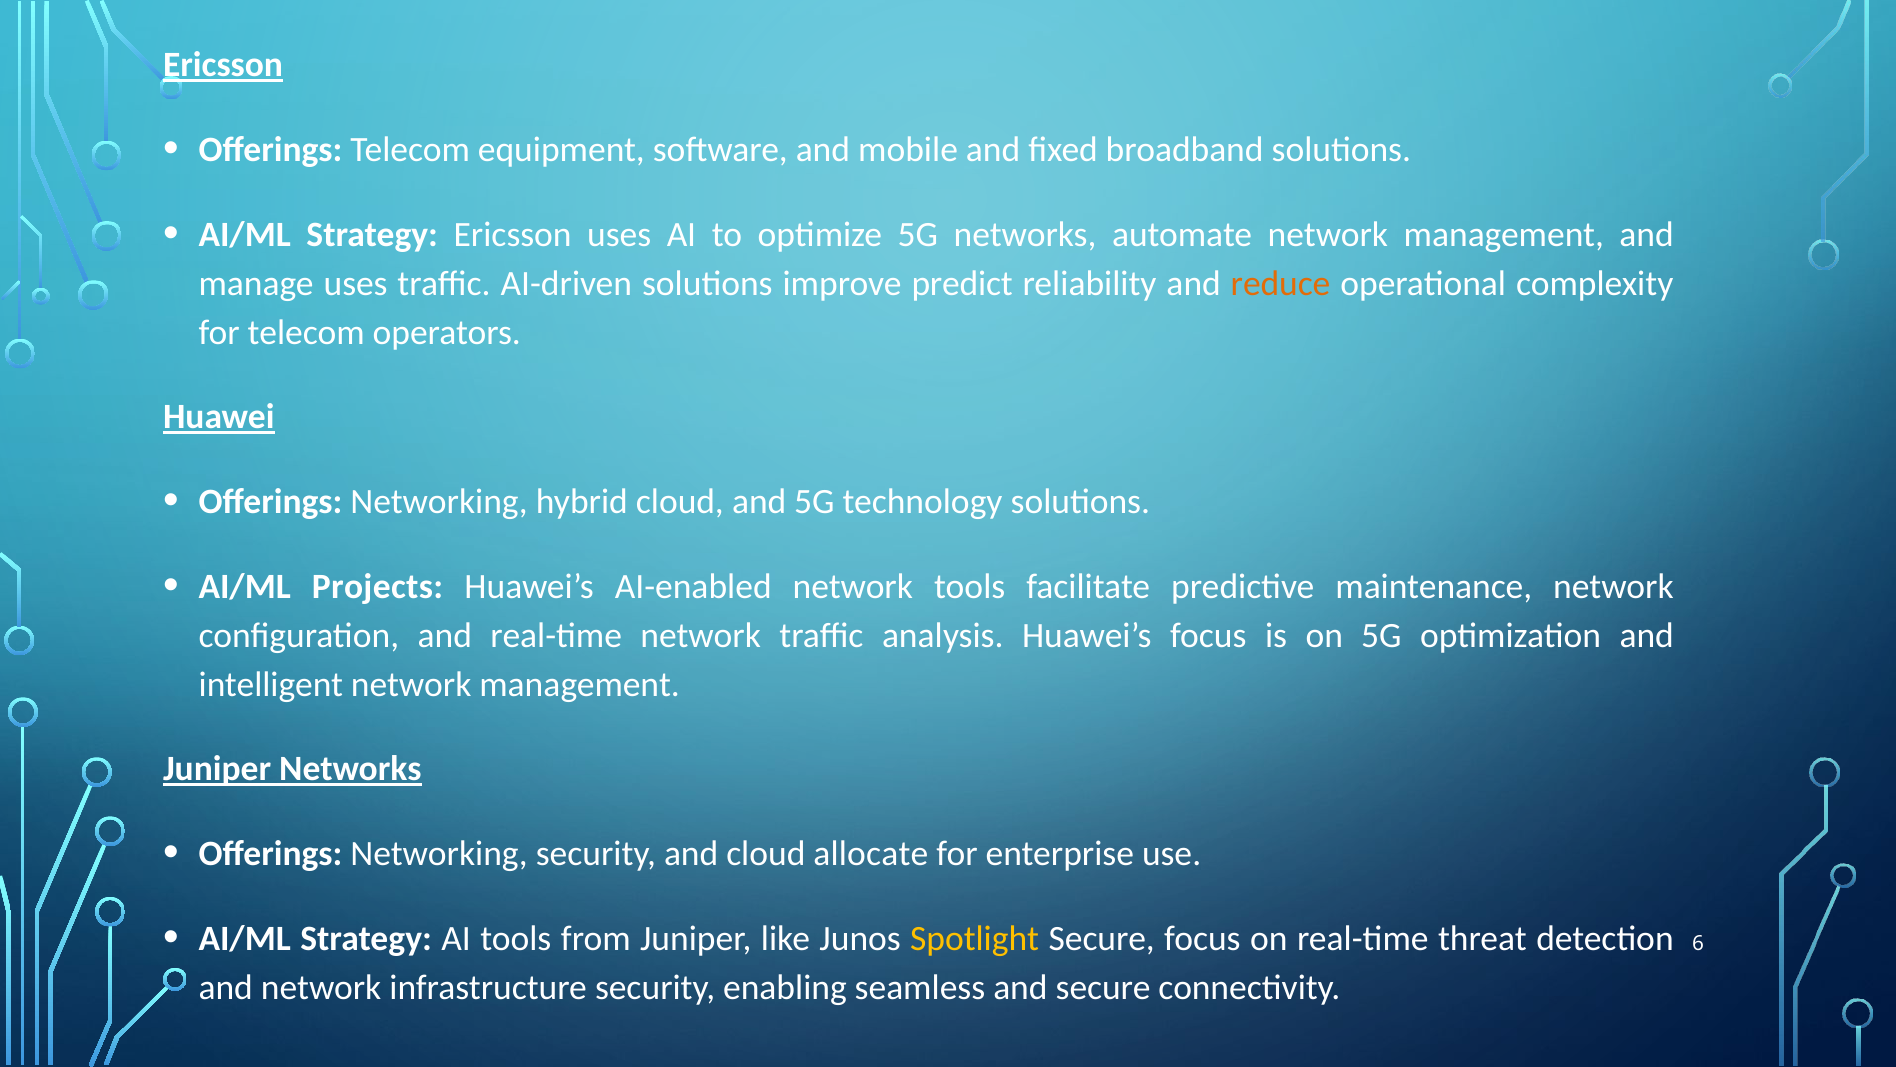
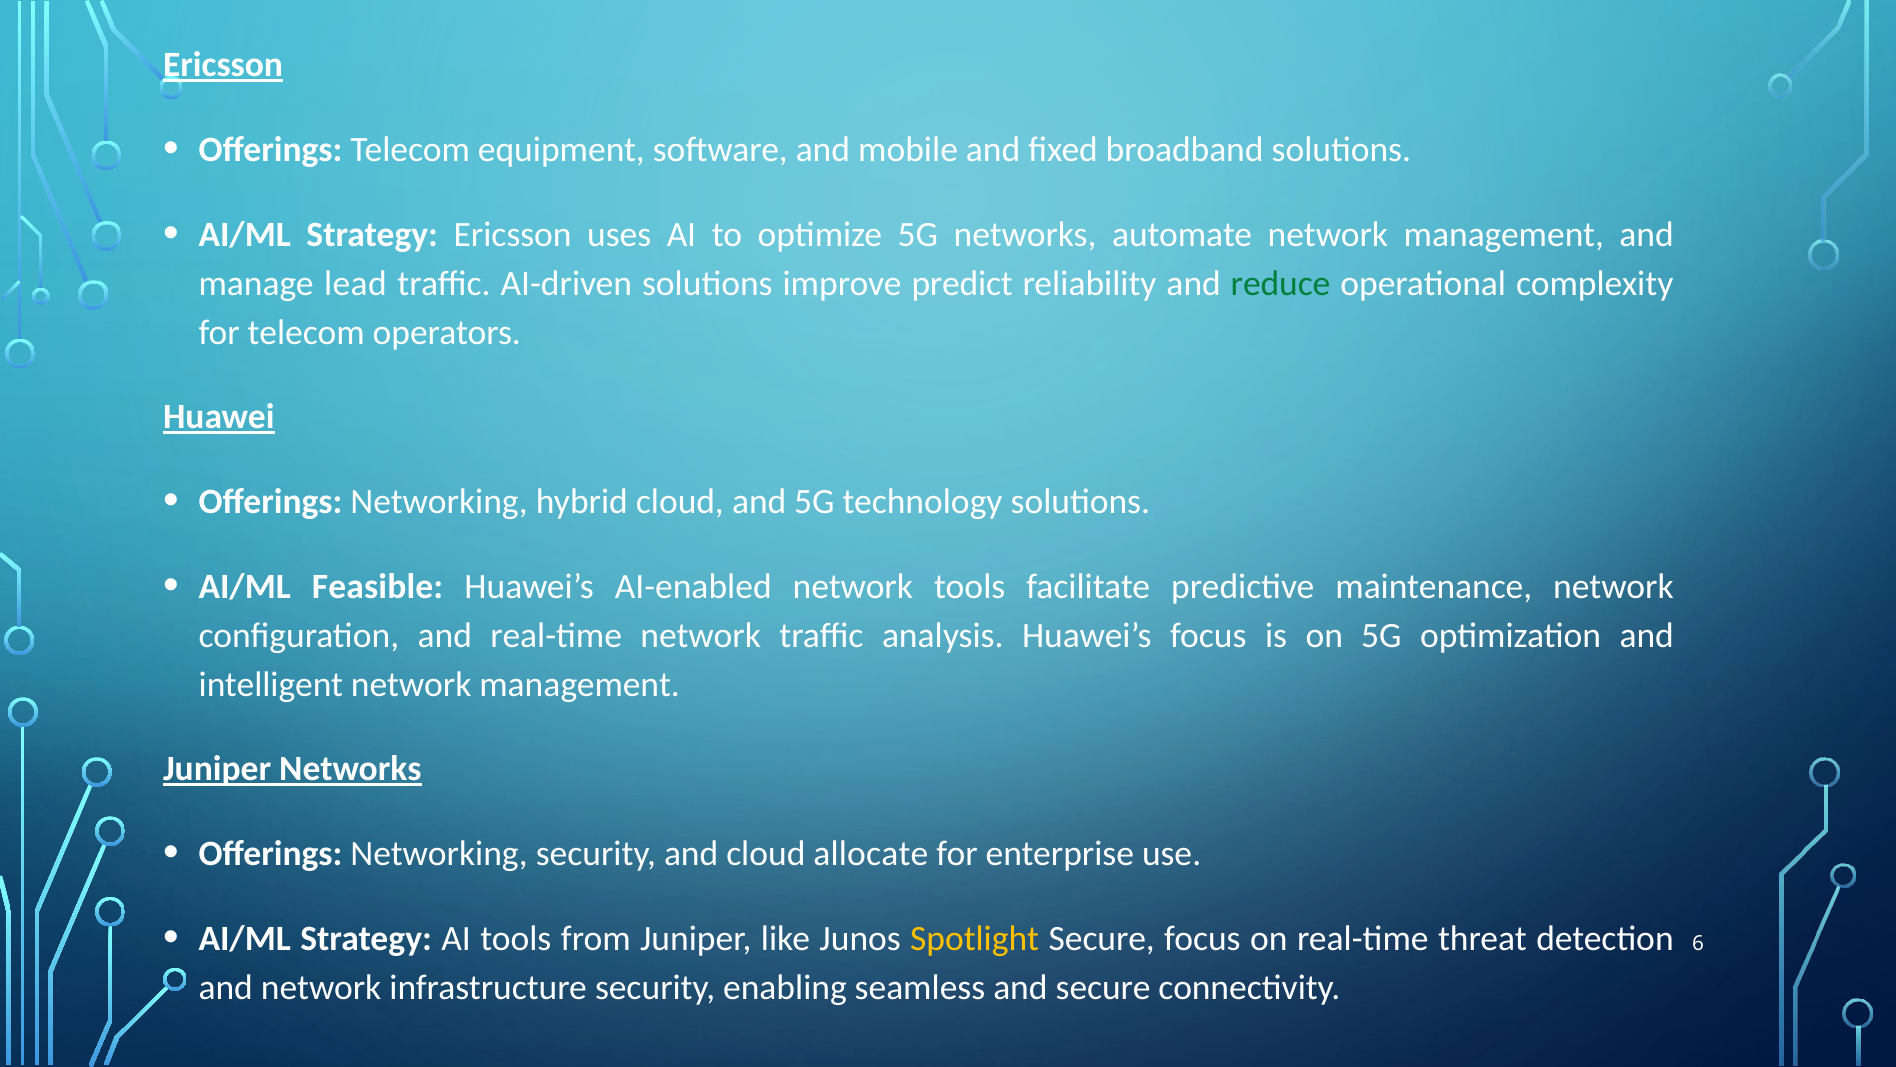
manage uses: uses -> lead (355, 283)
reduce colour: orange -> green (1281, 283)
Projects: Projects -> Feasible (378, 586)
